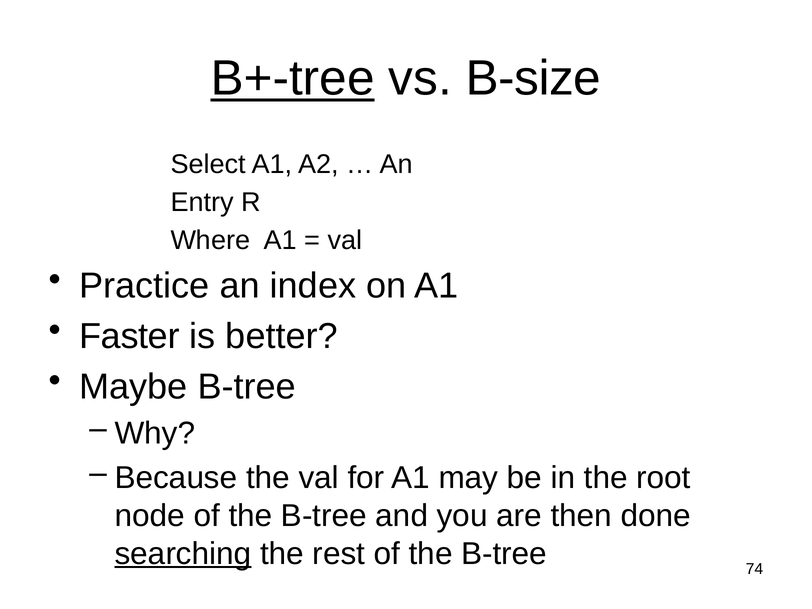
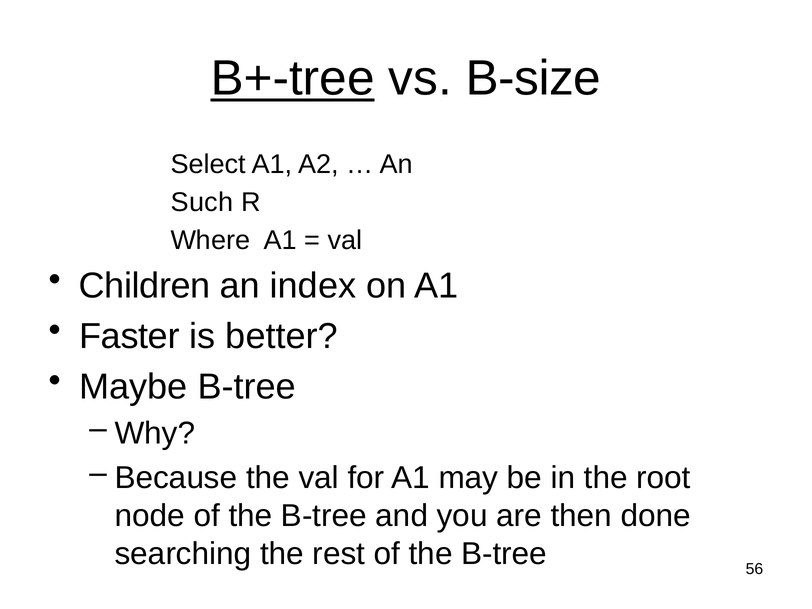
Entry: Entry -> Such (202, 202)
Practice: Practice -> Children (145, 286)
searching underline: present -> none (183, 554)
74: 74 -> 56 (754, 569)
